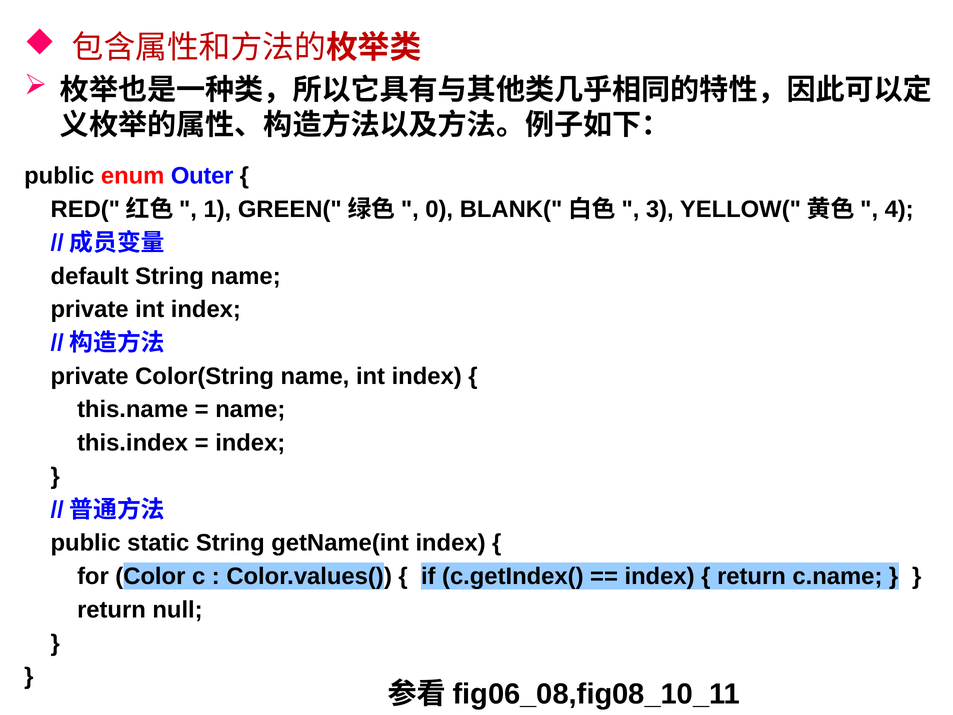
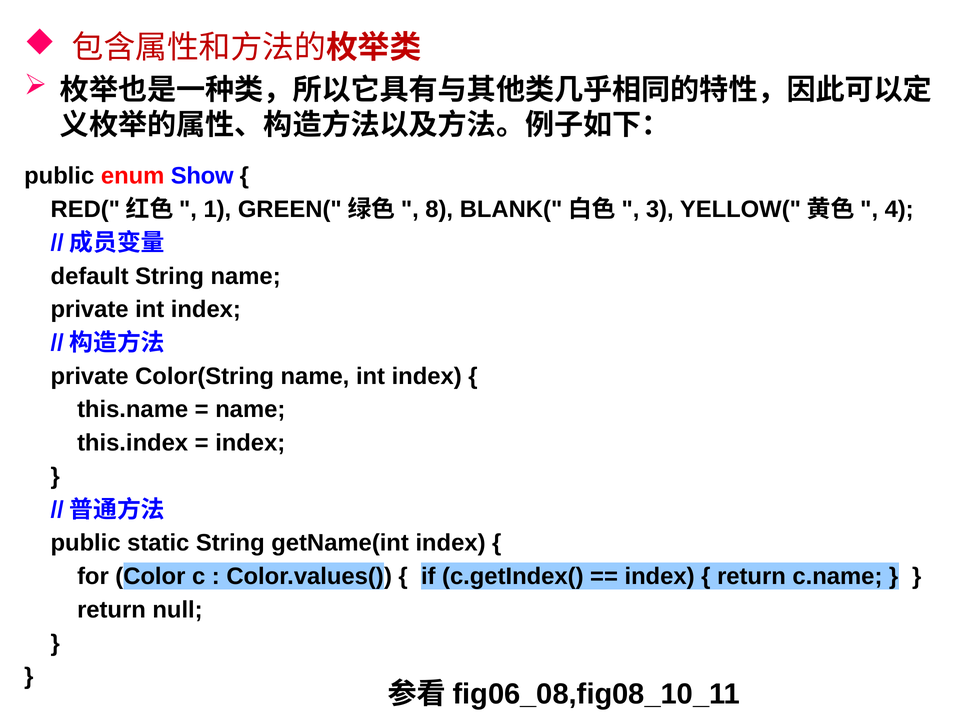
Outer: Outer -> Show (202, 176)
0: 0 -> 8 (439, 209)
